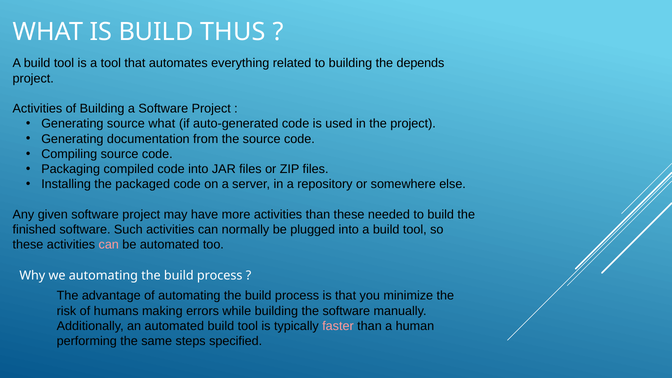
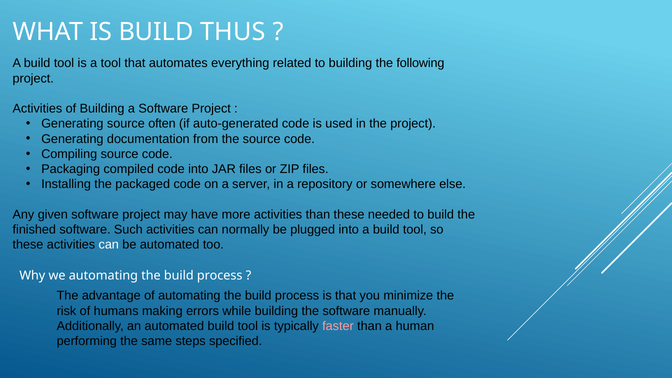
depends: depends -> following (420, 63)
source what: what -> often (162, 124)
can colour: pink -> white (109, 245)
